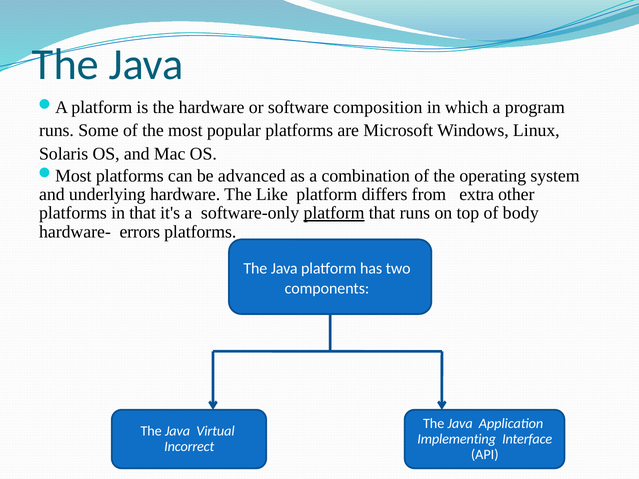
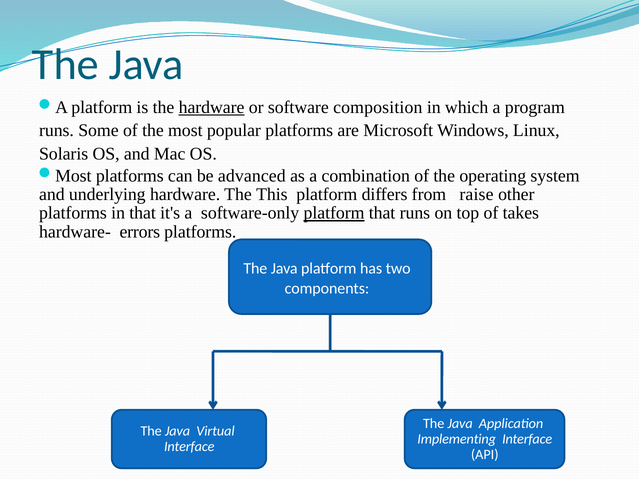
hardware underline: none -> present (212, 107)
Like: Like -> This (272, 195)
extra: extra -> raise (476, 195)
body: body -> takes (521, 213)
Incorrect: Incorrect -> Interface (189, 447)
